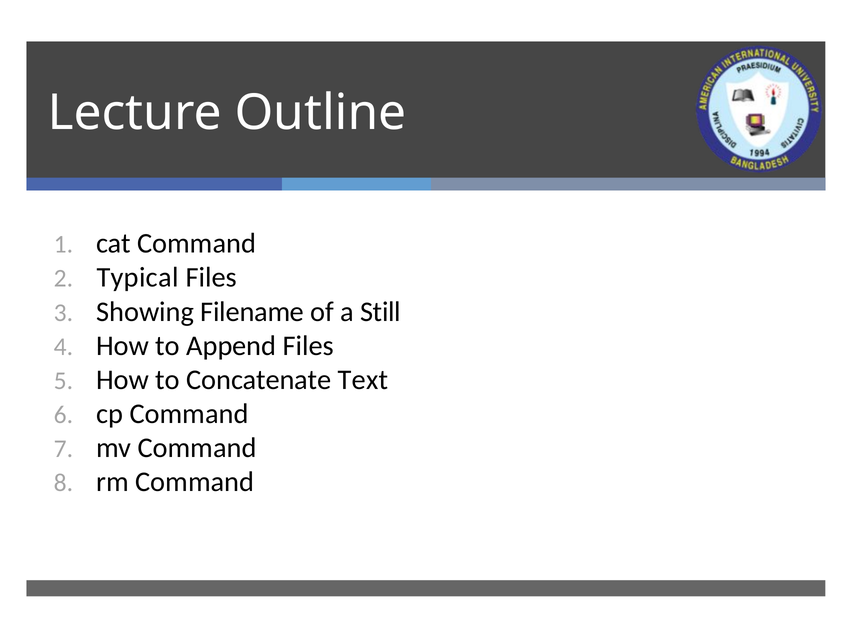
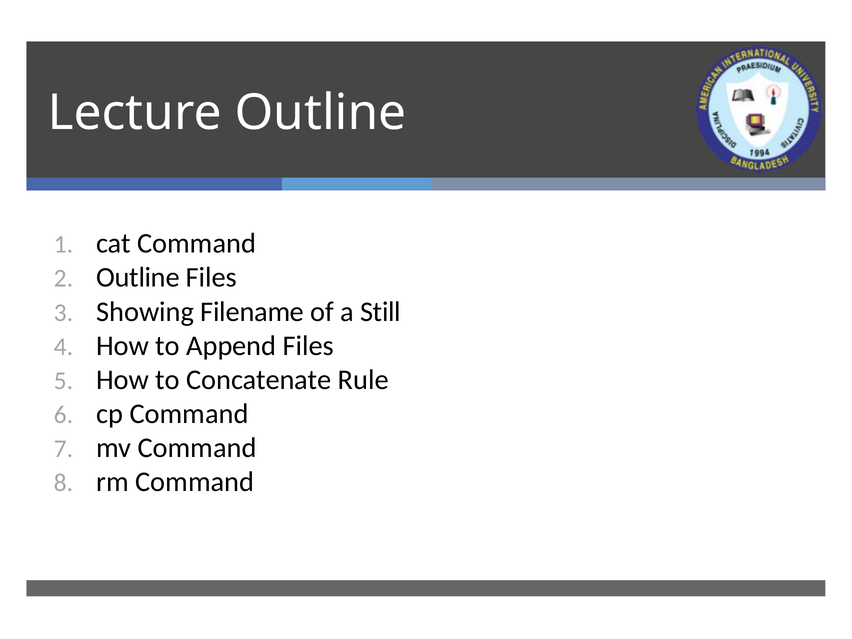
Typical: Typical -> Outline (138, 278)
Text: Text -> Rule (363, 380)
